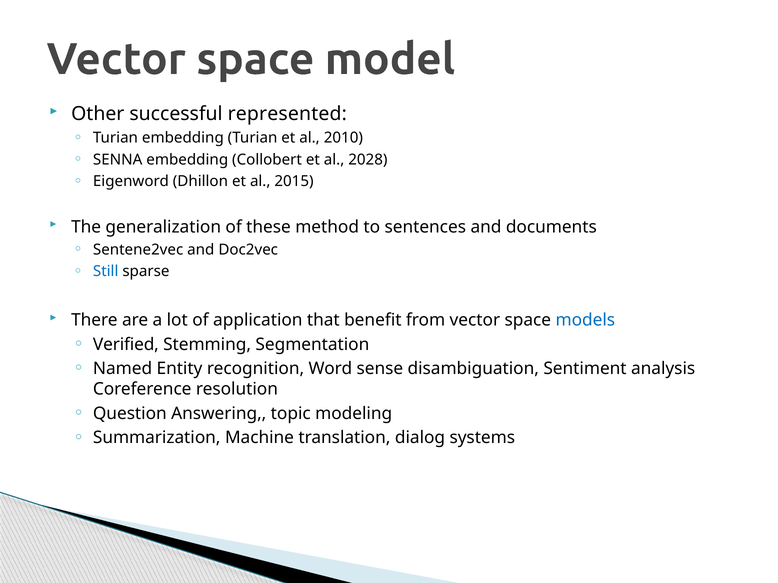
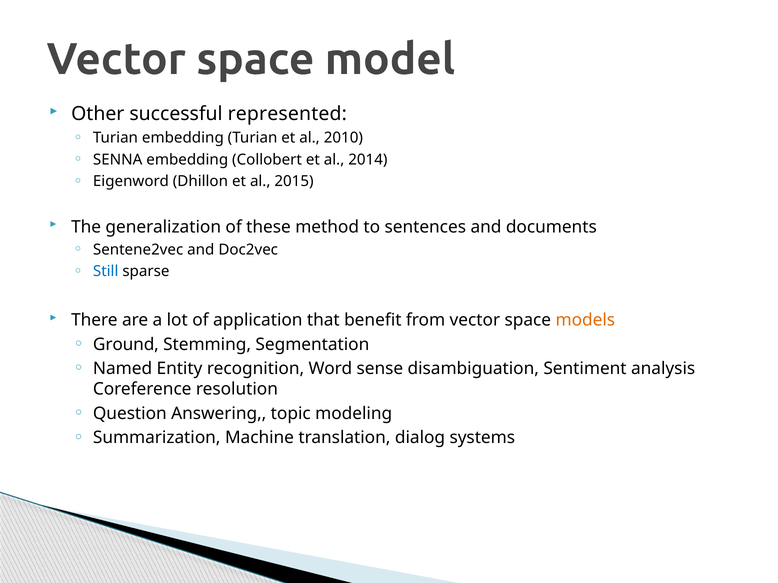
2028: 2028 -> 2014 (368, 160)
models colour: blue -> orange (585, 320)
Verified: Verified -> Ground (126, 345)
